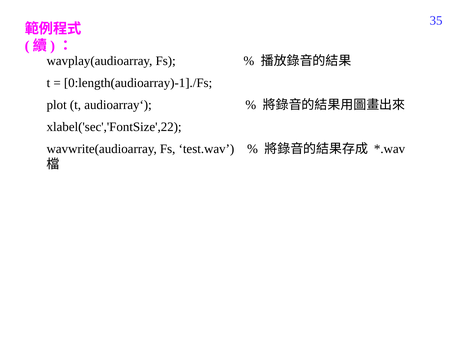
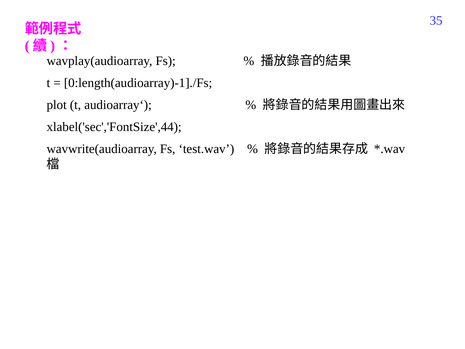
xlabel('sec','FontSize',22: xlabel('sec','FontSize',22 -> xlabel('sec','FontSize',44 (114, 127)
